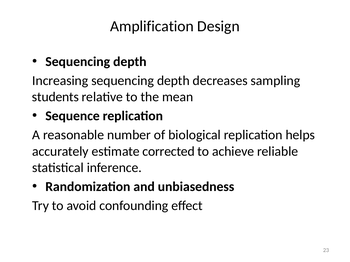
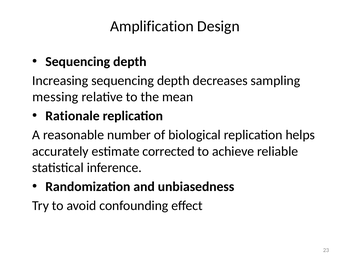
students: students -> messing (55, 97)
Sequence: Sequence -> Rationale (72, 116)
